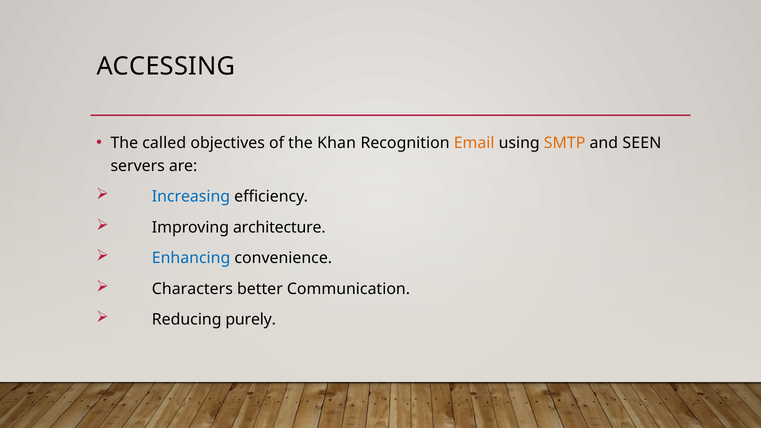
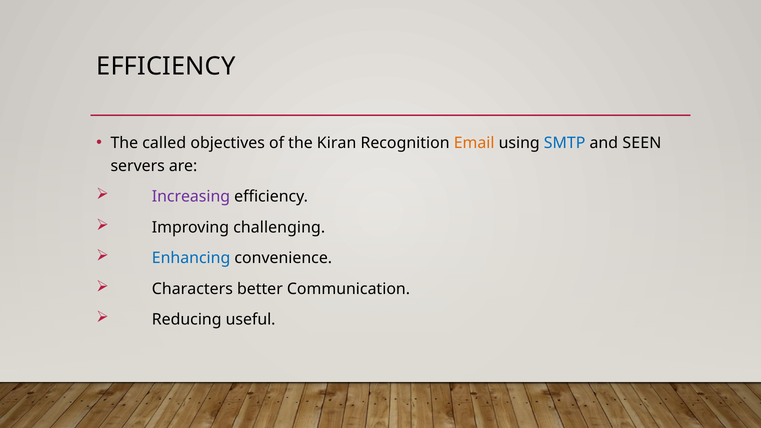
ACCESSING: ACCESSING -> EFFICIENCY (166, 67)
Khan: Khan -> Kiran (337, 143)
SMTP colour: orange -> blue (565, 143)
Increasing colour: blue -> purple (191, 197)
architecture: architecture -> challenging (279, 227)
purely: purely -> useful (251, 320)
